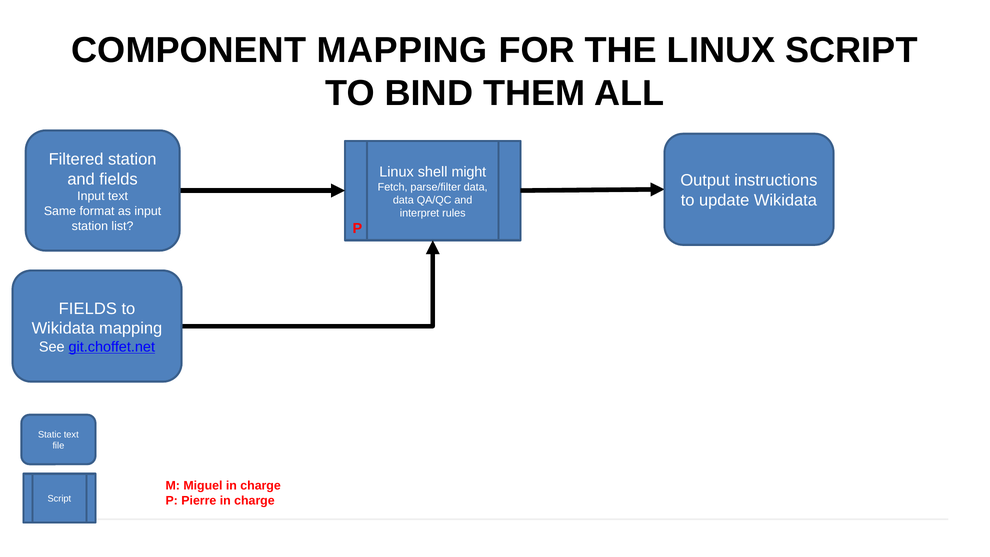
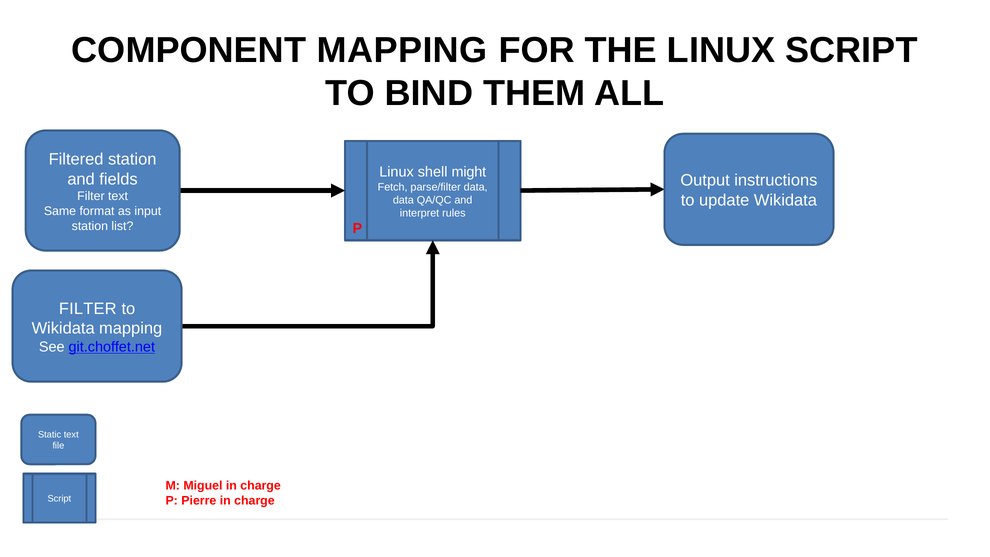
Input: Input -> Filter (91, 196)
FIELDS: FIELDS -> FILTER (88, 309)
